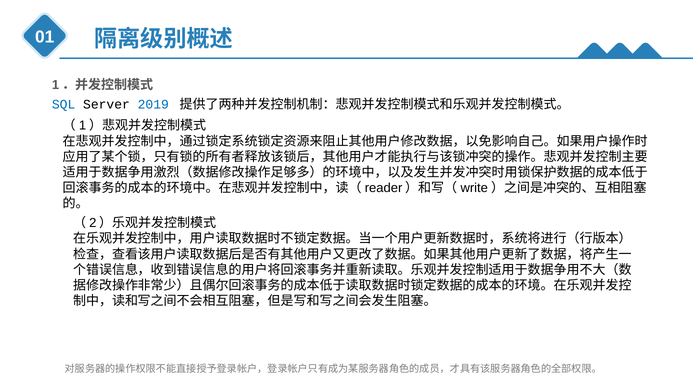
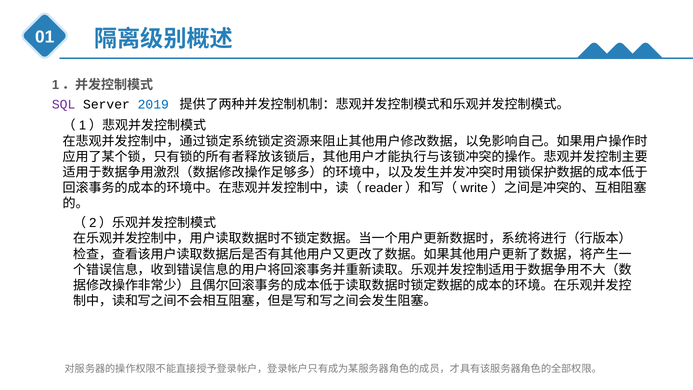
SQL colour: blue -> purple (64, 105)
